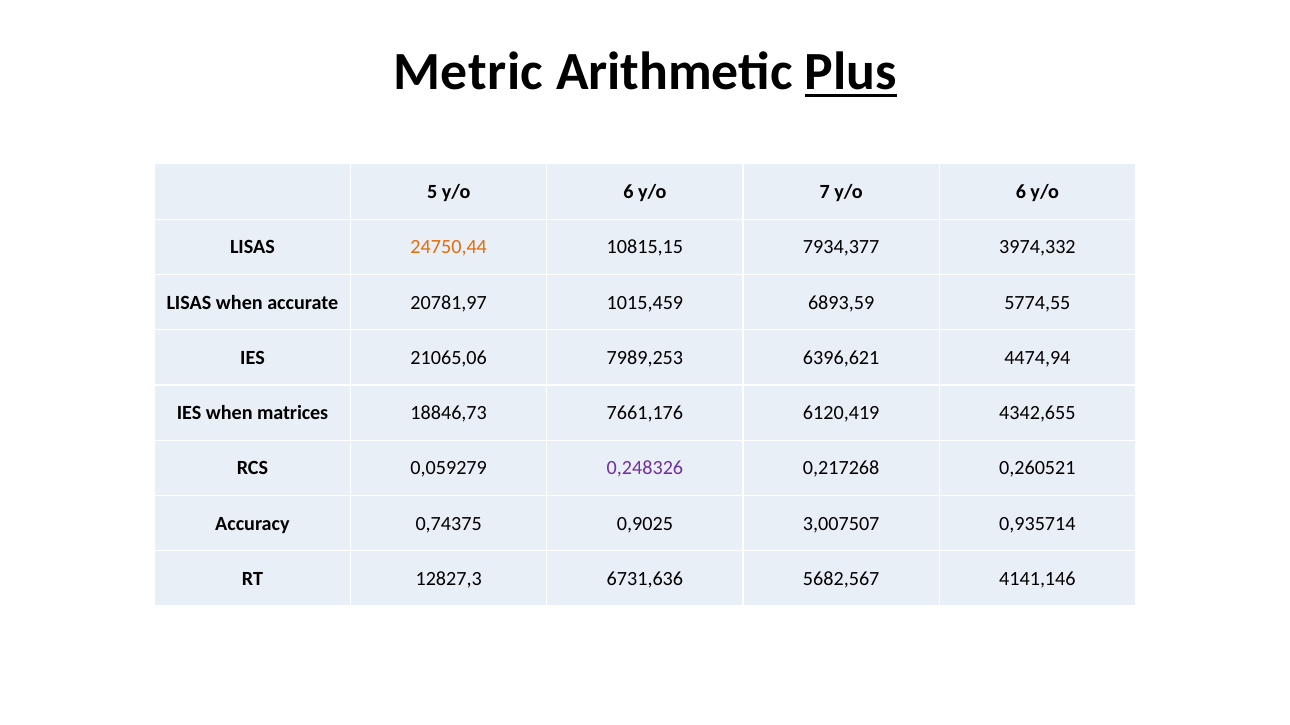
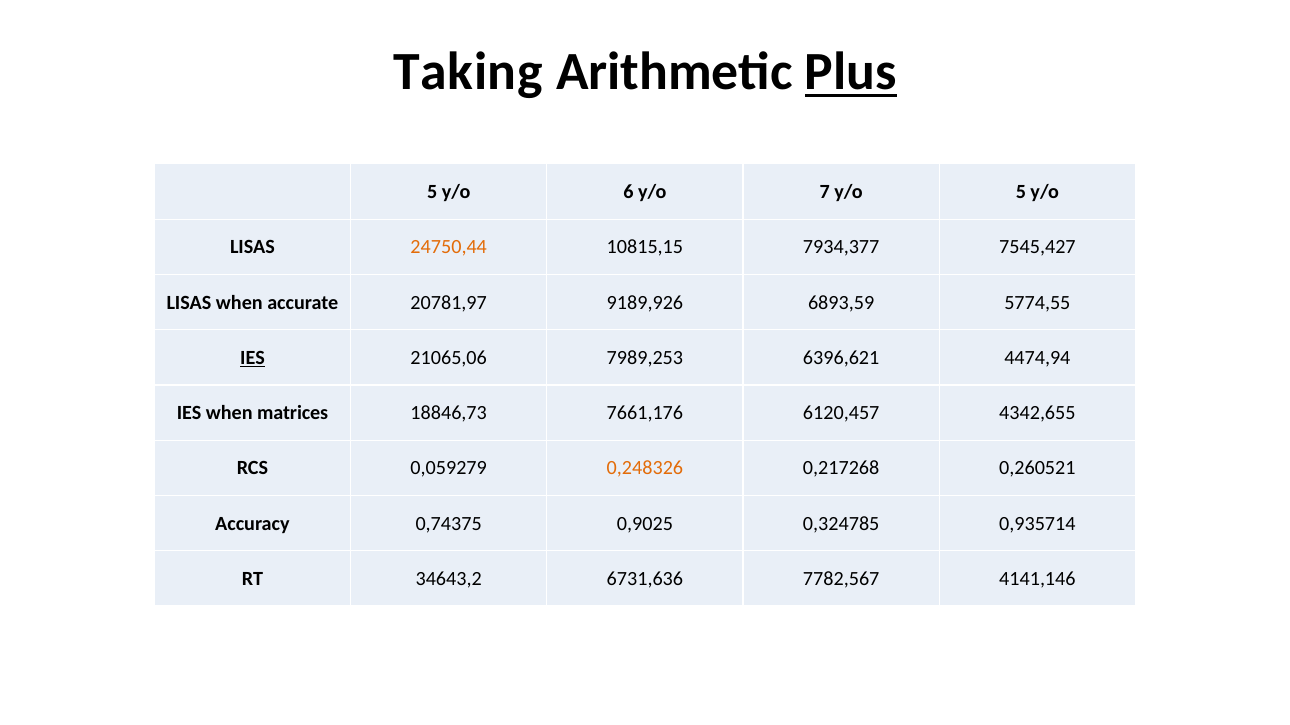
Metric: Metric -> Taking (468, 72)
7 y/o 6: 6 -> 5 (1021, 192)
3974,332: 3974,332 -> 7545,427 (1037, 248)
1015,459: 1015,459 -> 9189,926 (645, 303)
IES underline: none -> present (253, 358)
6120,419: 6120,419 -> 6120,457 (841, 413)
0,248326 colour: purple -> orange (645, 469)
3,007507: 3,007507 -> 0,324785 (841, 524)
12827,3: 12827,3 -> 34643,2 (449, 579)
5682,567: 5682,567 -> 7782,567 (841, 579)
